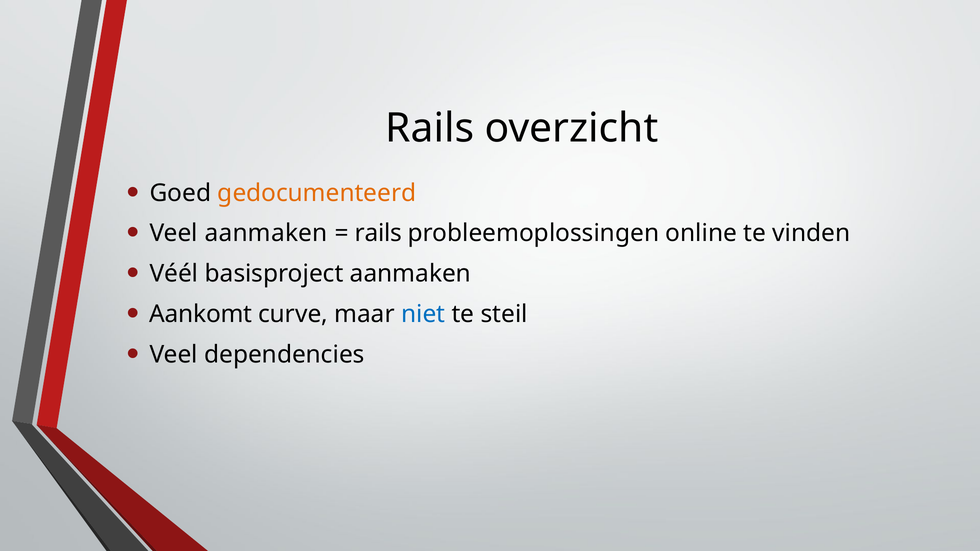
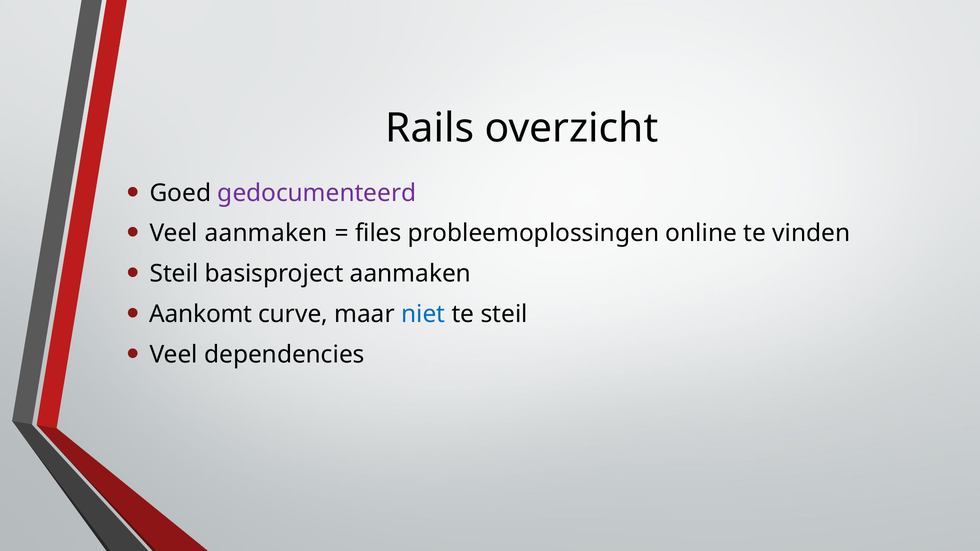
gedocumenteerd colour: orange -> purple (317, 193)
rails: rails -> files (378, 233)
Véél: Véél -> Steil (174, 274)
